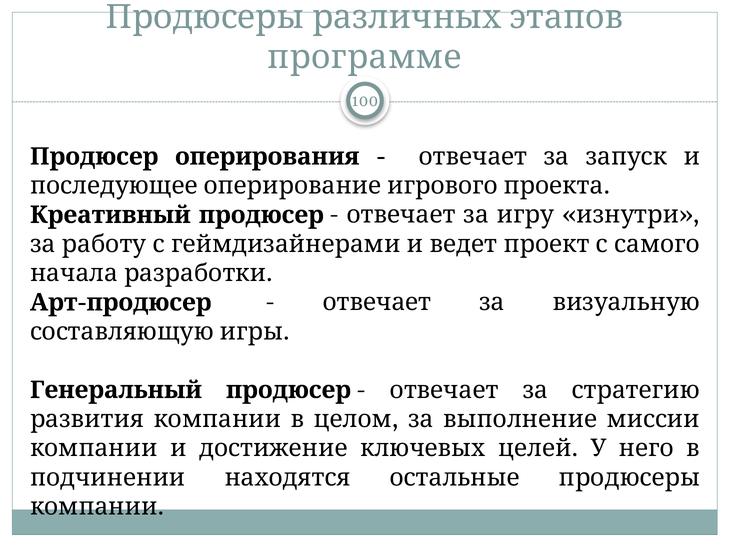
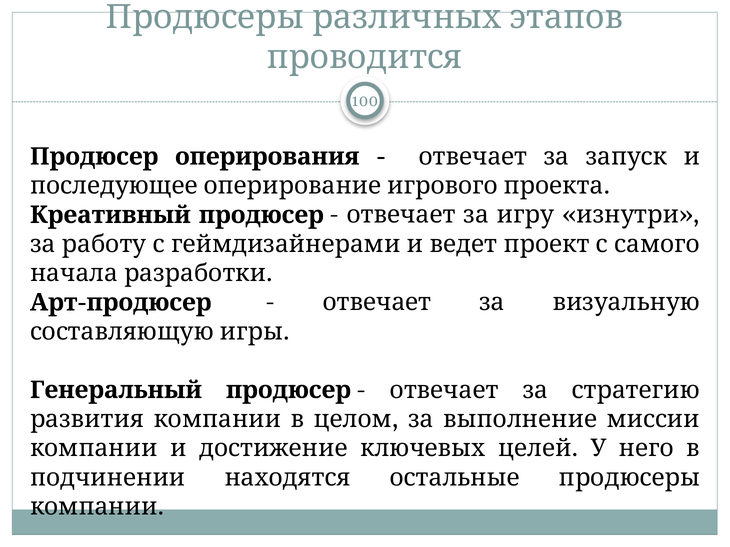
программе: программе -> проводится (365, 57)
